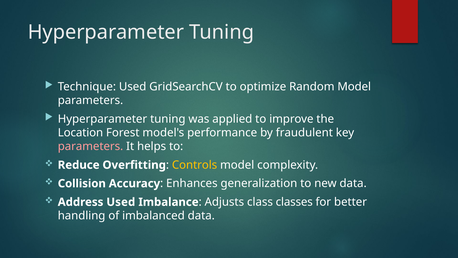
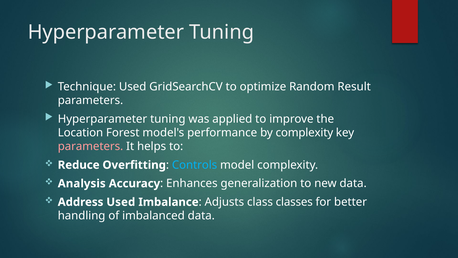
Random Model: Model -> Result (354, 87)
by fraudulent: fraudulent -> complexity (304, 133)
Controls colour: yellow -> light blue (195, 165)
Collision: Collision -> Analysis (82, 183)
